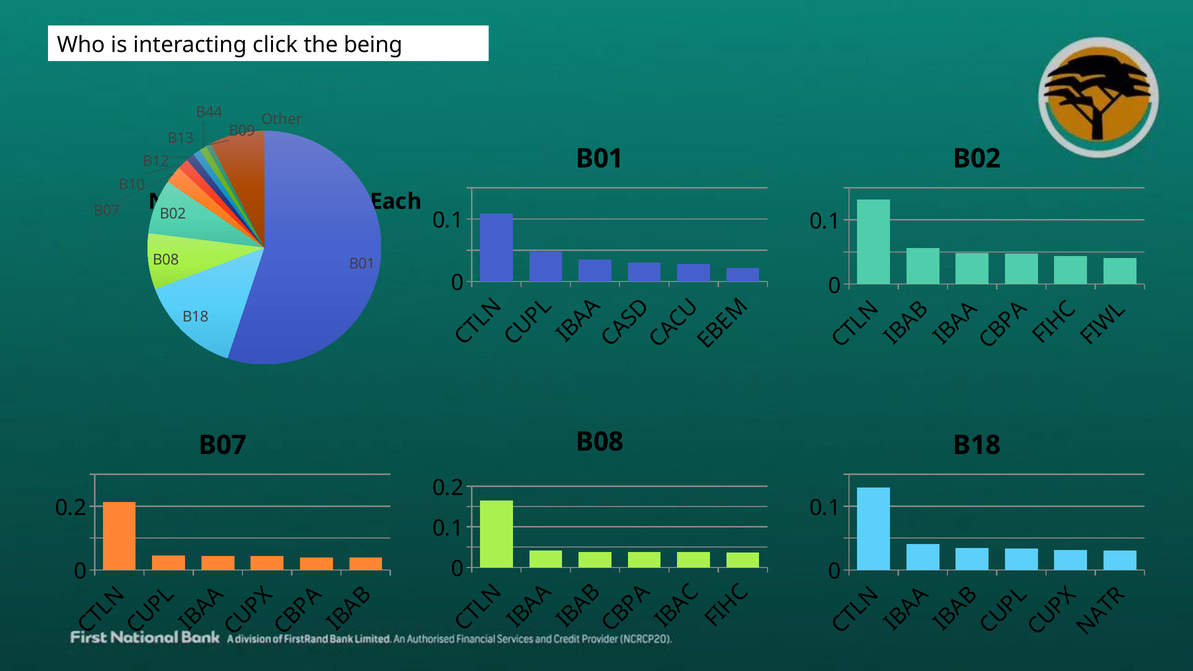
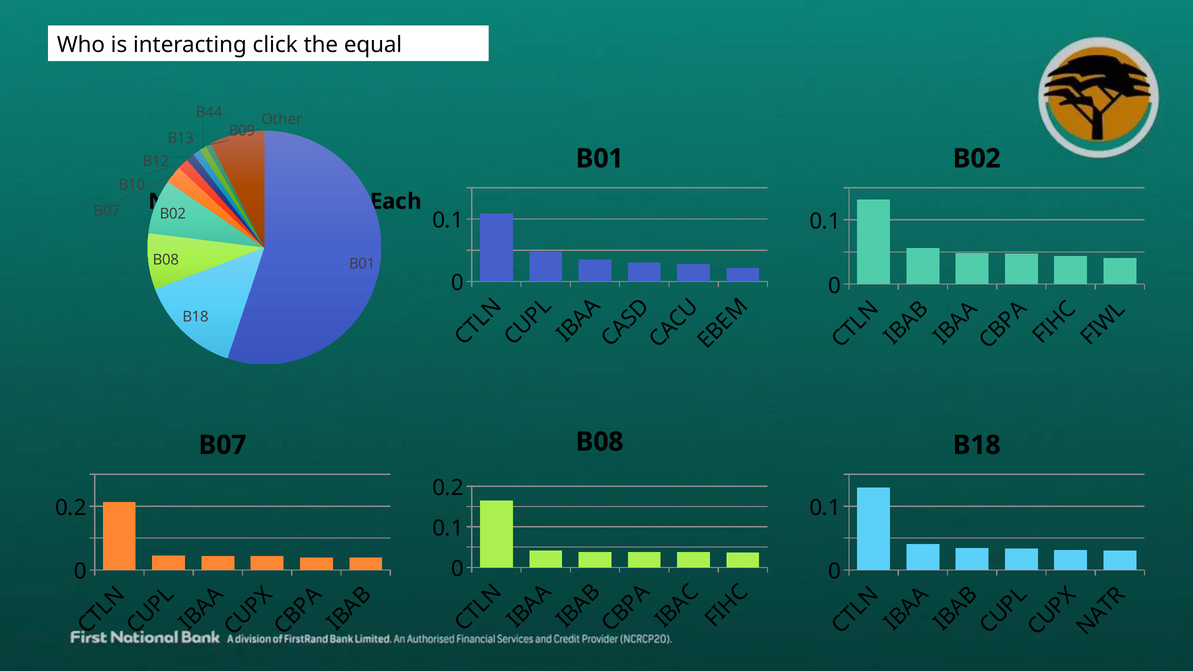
being: being -> equal (373, 45)
